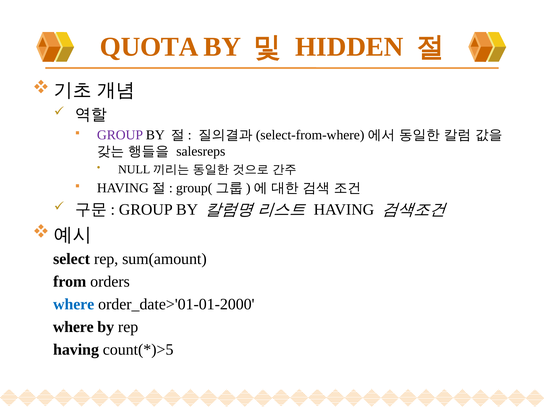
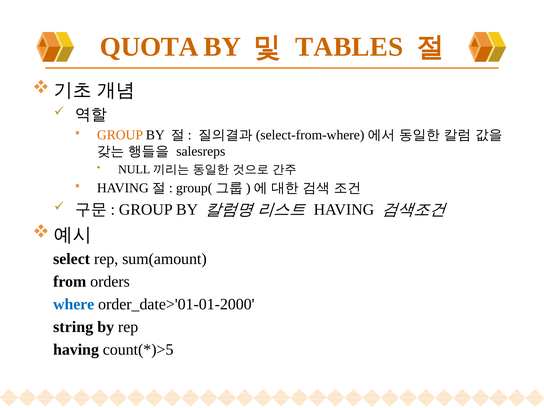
HIDDEN: HIDDEN -> TABLES (349, 47)
GROUP colour: purple -> orange (120, 135)
where: where -> string (73, 327)
